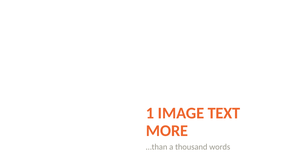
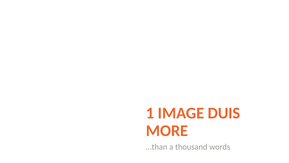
TEXT: TEXT -> DUIS (224, 113)
